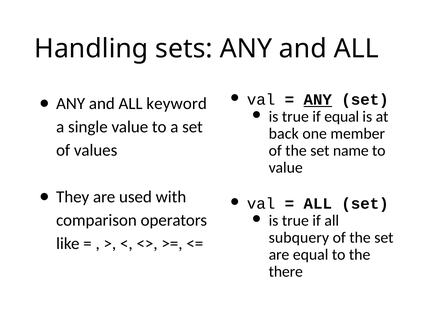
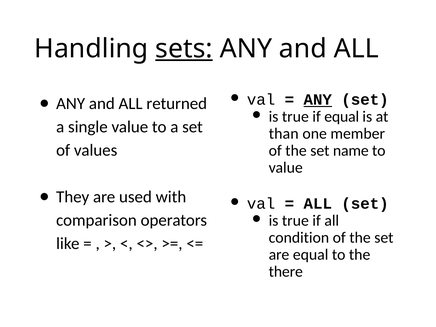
sets underline: none -> present (184, 49)
keyword: keyword -> returned (177, 104)
back: back -> than (284, 134)
subquery: subquery -> condition (299, 238)
